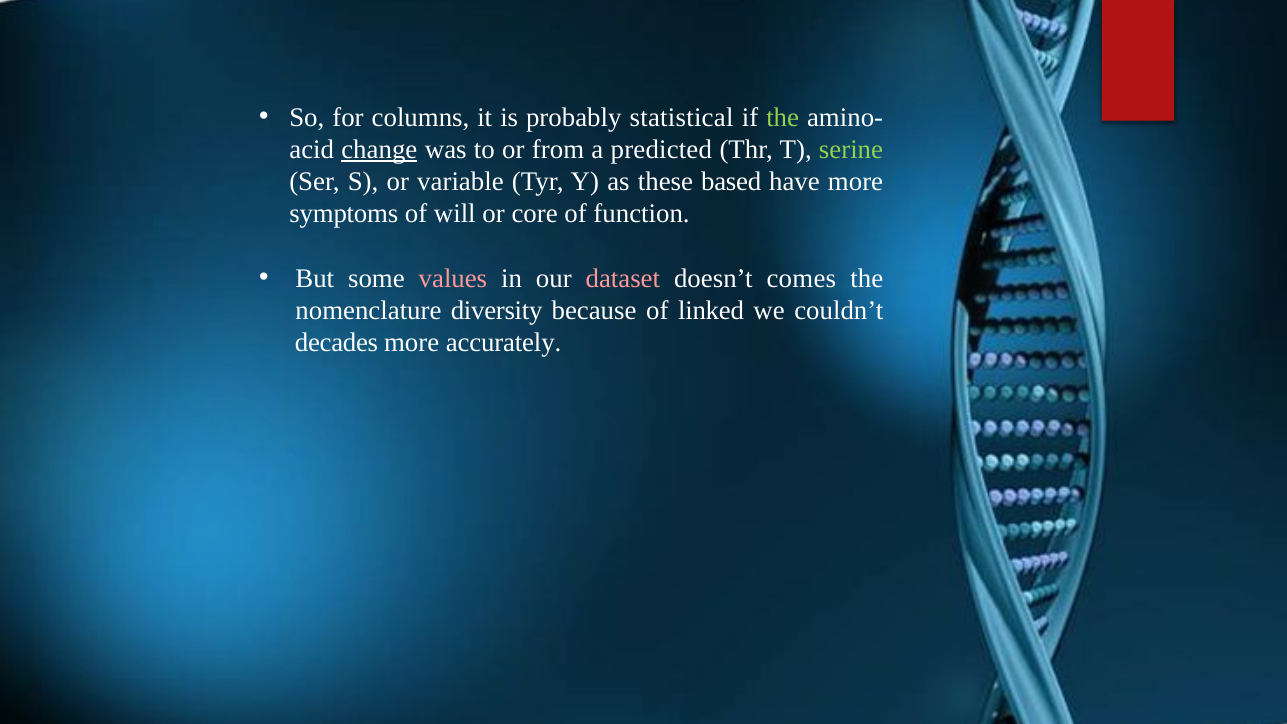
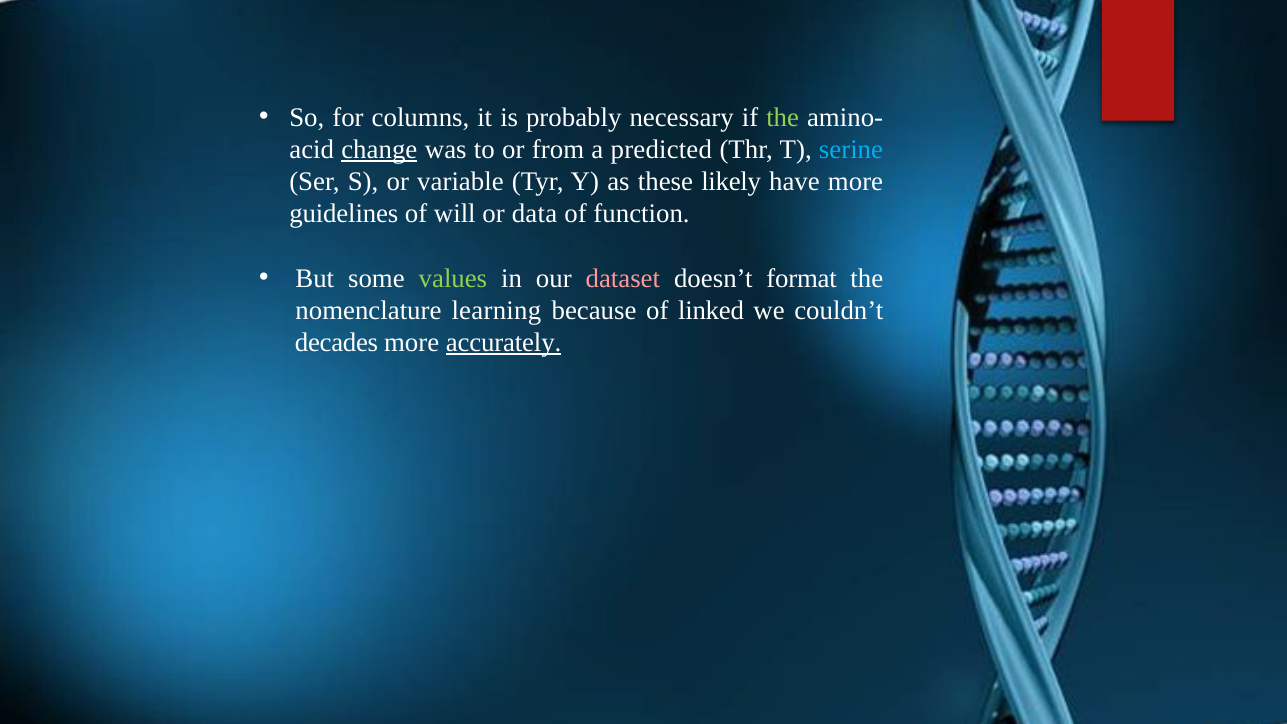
statistical: statistical -> necessary (682, 117)
serine colour: light green -> light blue (851, 150)
based: based -> likely (731, 182)
symptoms: symptoms -> guidelines (344, 214)
core: core -> data (534, 214)
values colour: pink -> light green (453, 278)
comes: comes -> format (802, 278)
diversity: diversity -> learning (496, 311)
accurately underline: none -> present (504, 343)
